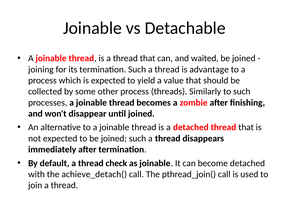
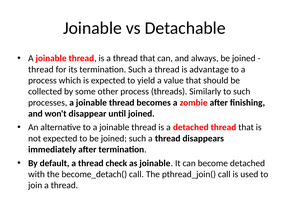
waited: waited -> always (205, 58)
joining: joining -> thread (41, 69)
achieve_detach(: achieve_detach( -> become_detach( (94, 174)
